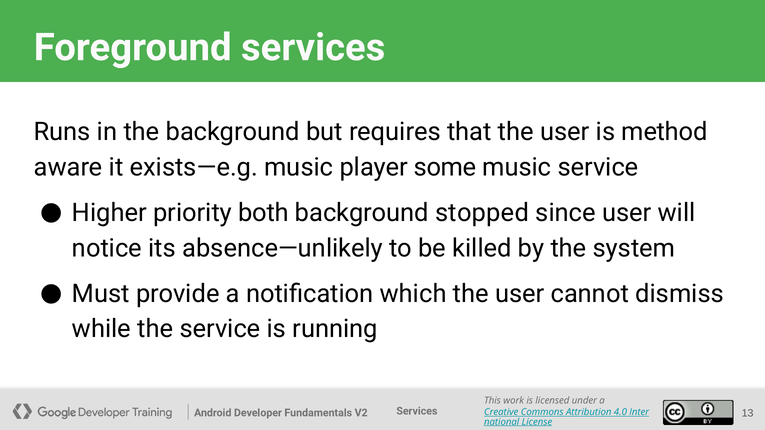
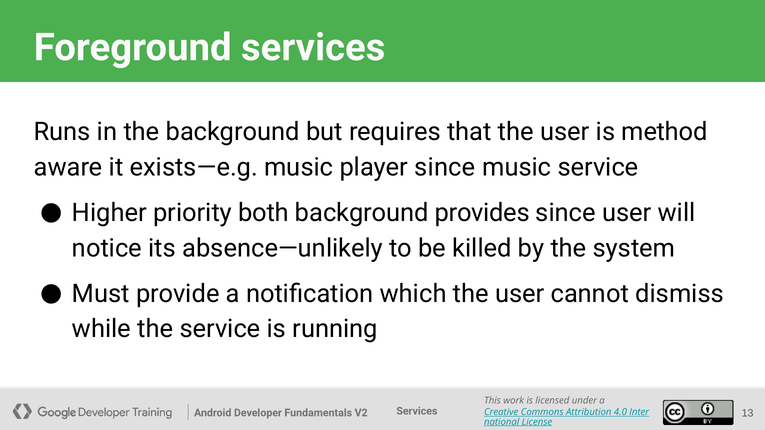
player some: some -> since (445, 167)
stopped: stopped -> provides (482, 213)
